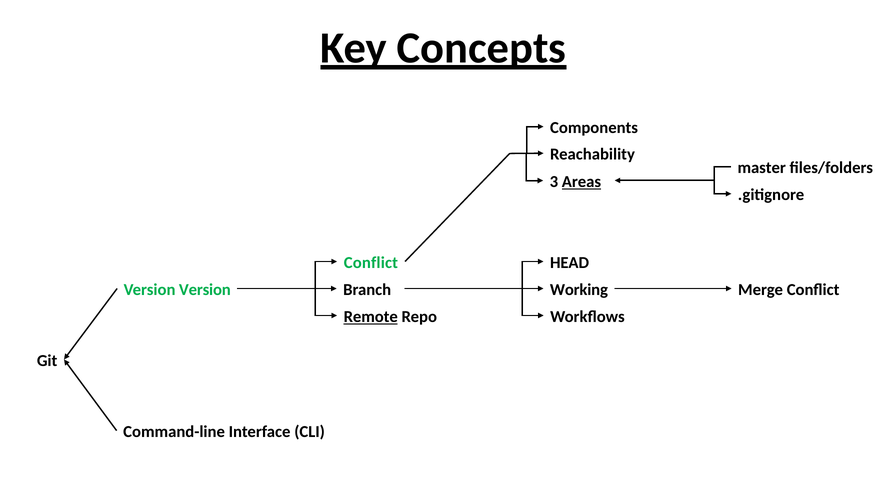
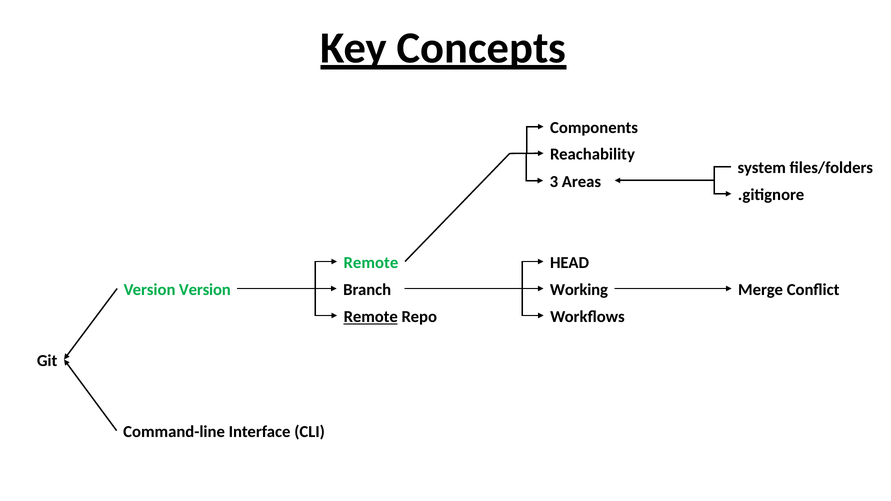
master: master -> system (762, 168)
Areas underline: present -> none (581, 182)
Conflict: Conflict -> Remote (371, 263)
